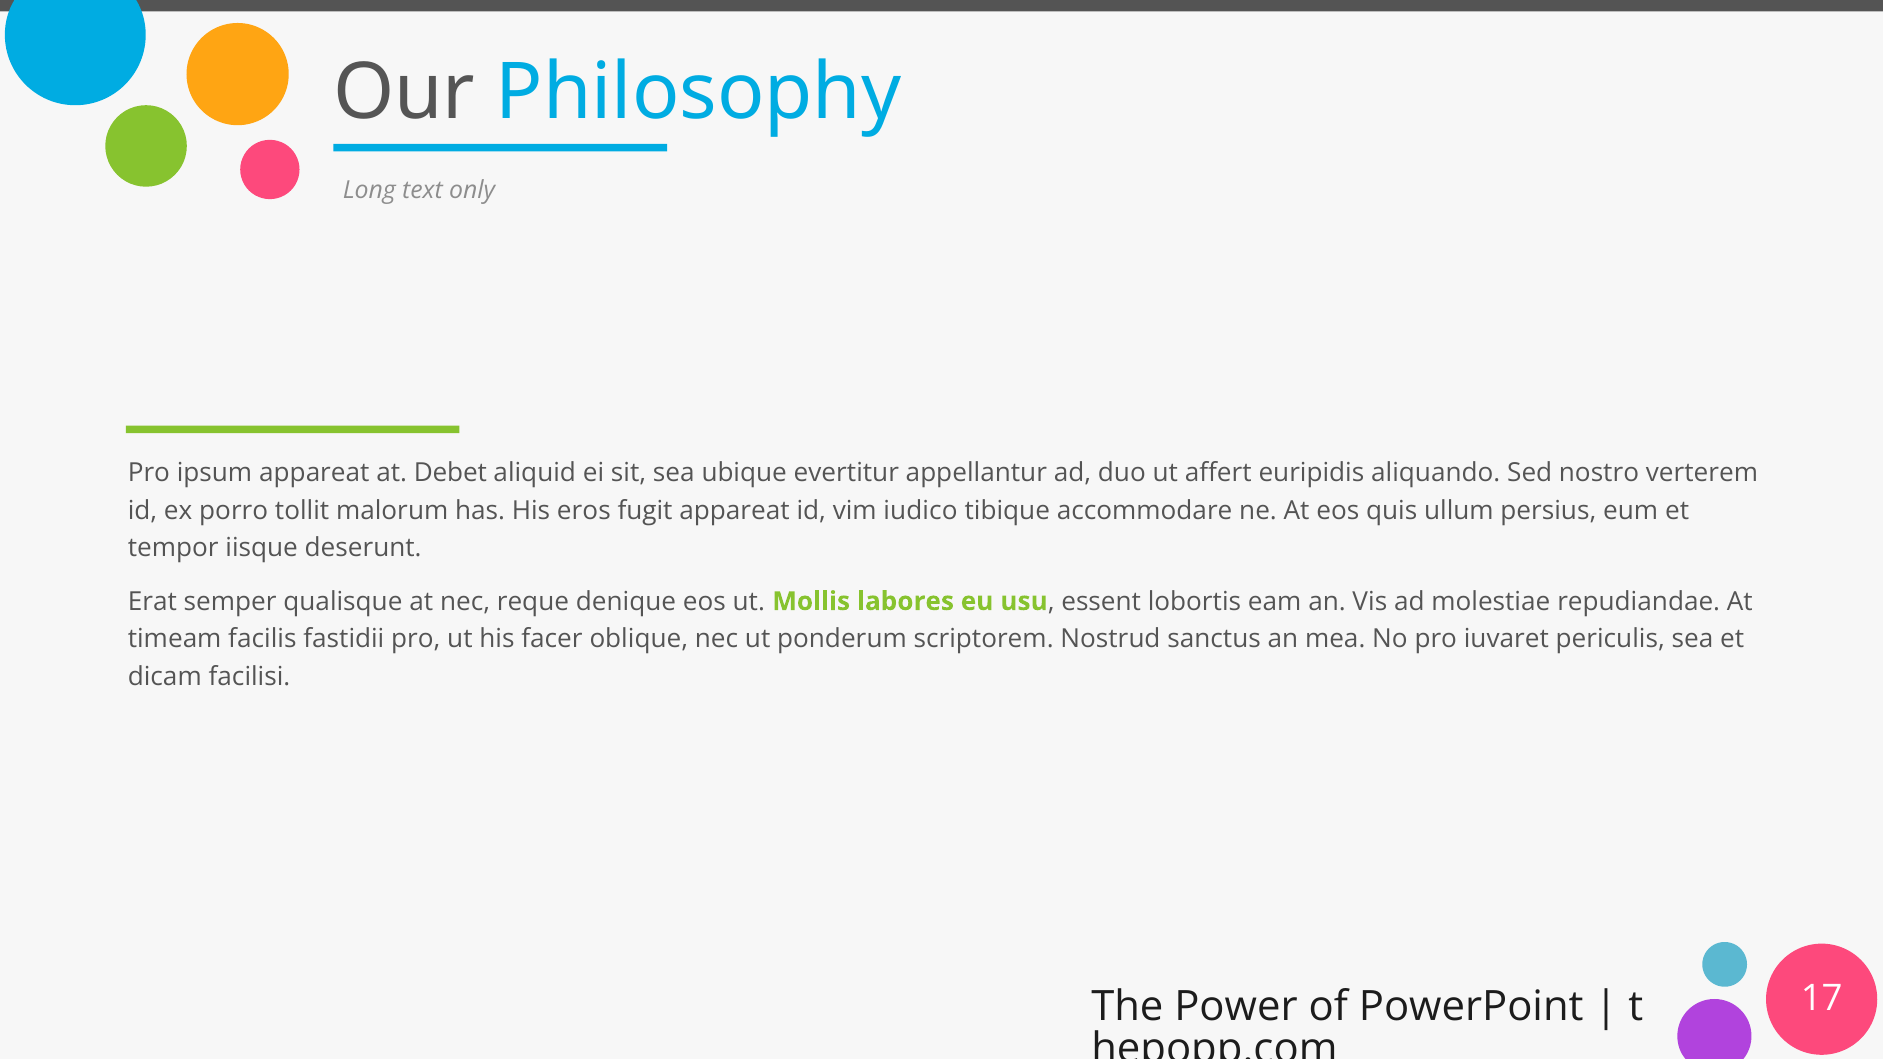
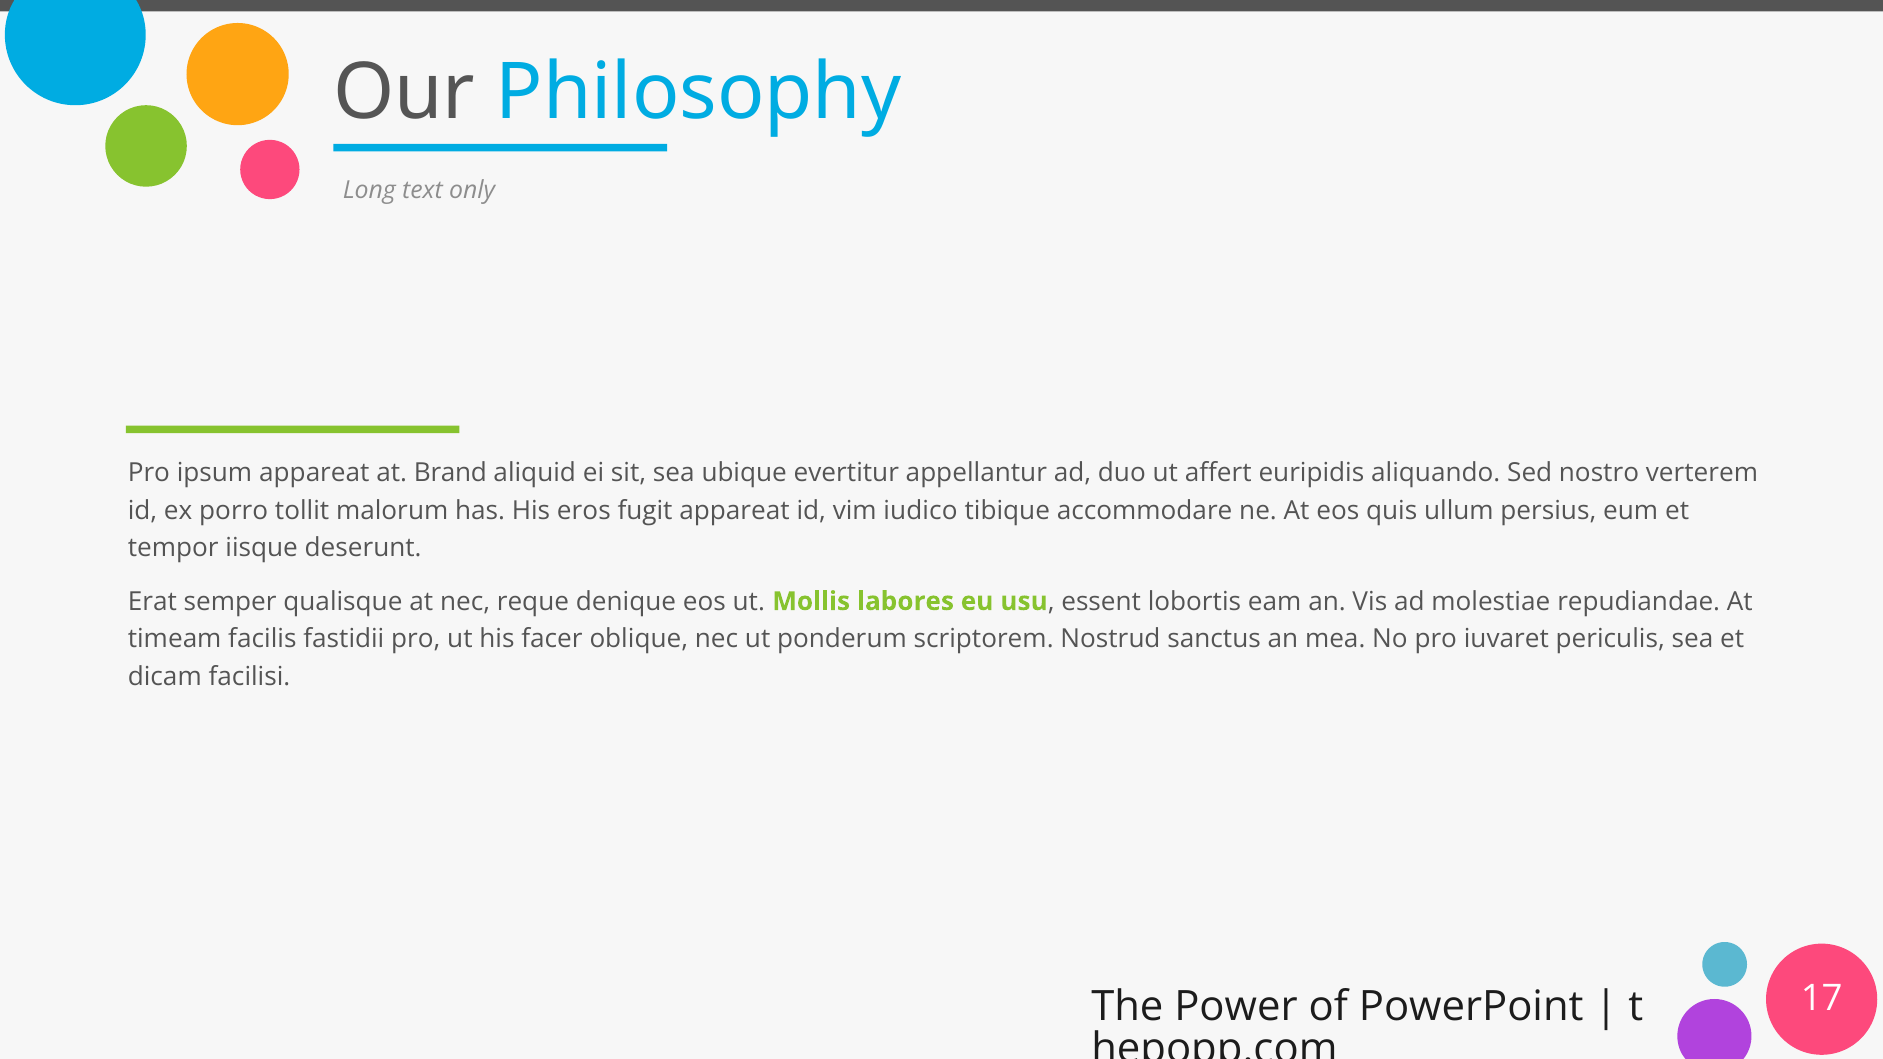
Debet: Debet -> Brand (450, 473)
